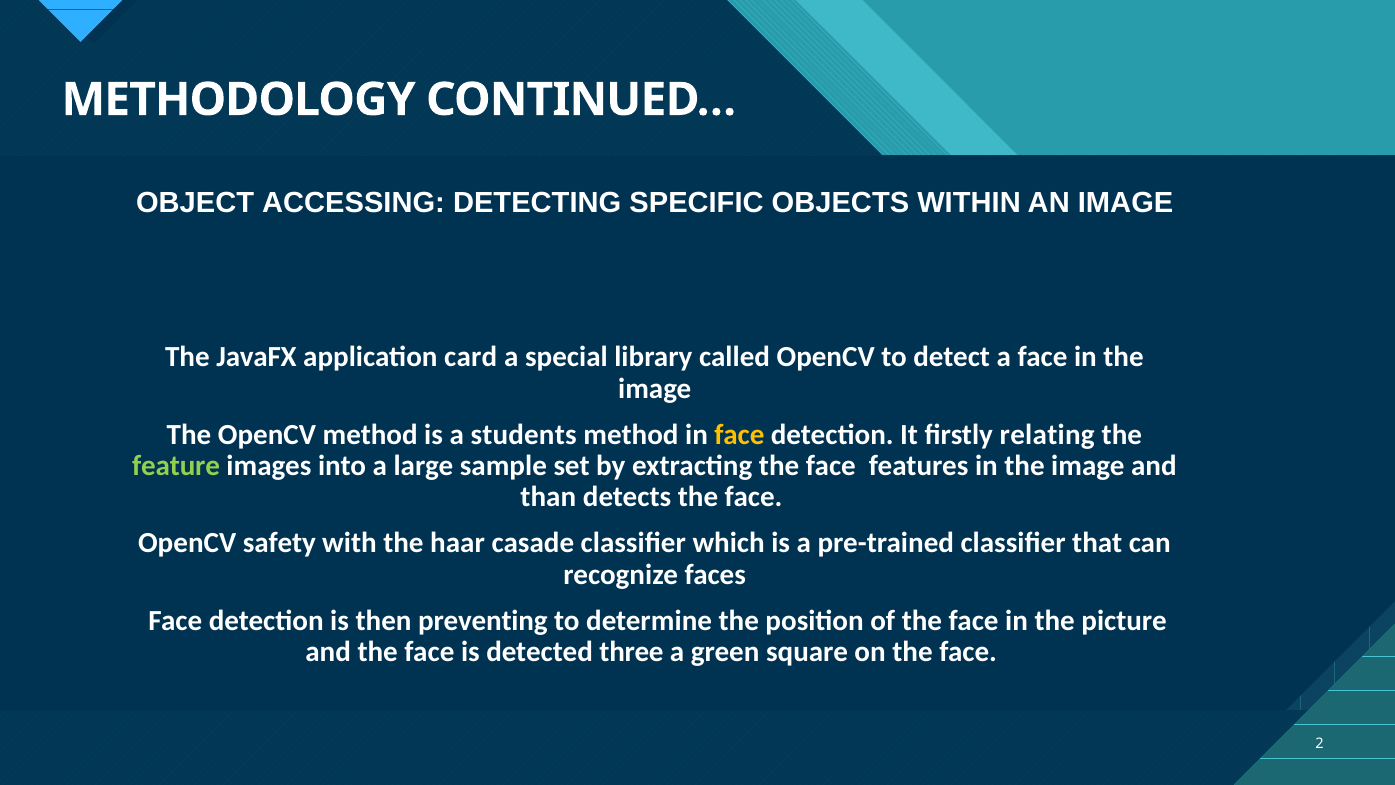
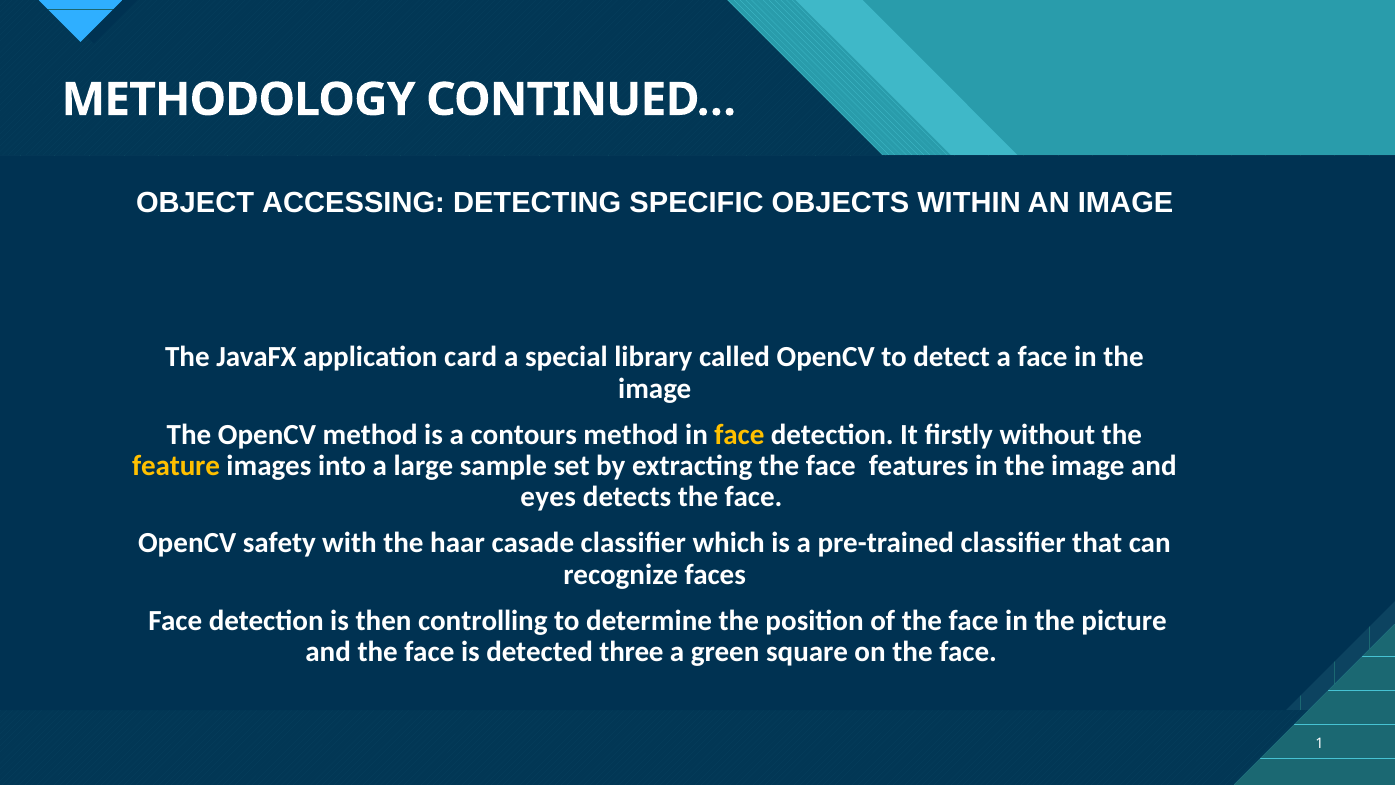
students: students -> contours (524, 434)
relating: relating -> without (1047, 434)
feature colour: light green -> yellow (176, 466)
than: than -> eyes (548, 497)
preventing: preventing -> controlling (483, 621)
2: 2 -> 1 (1319, 743)
